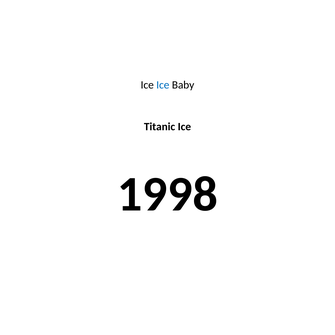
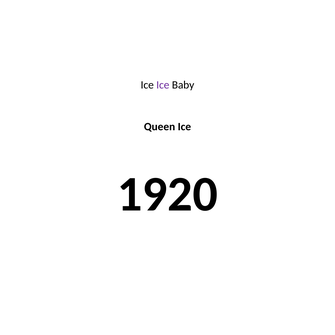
Ice colour: blue -> purple (163, 85)
Titanic: Titanic -> Queen (160, 127)
1998: 1998 -> 1920 (167, 194)
